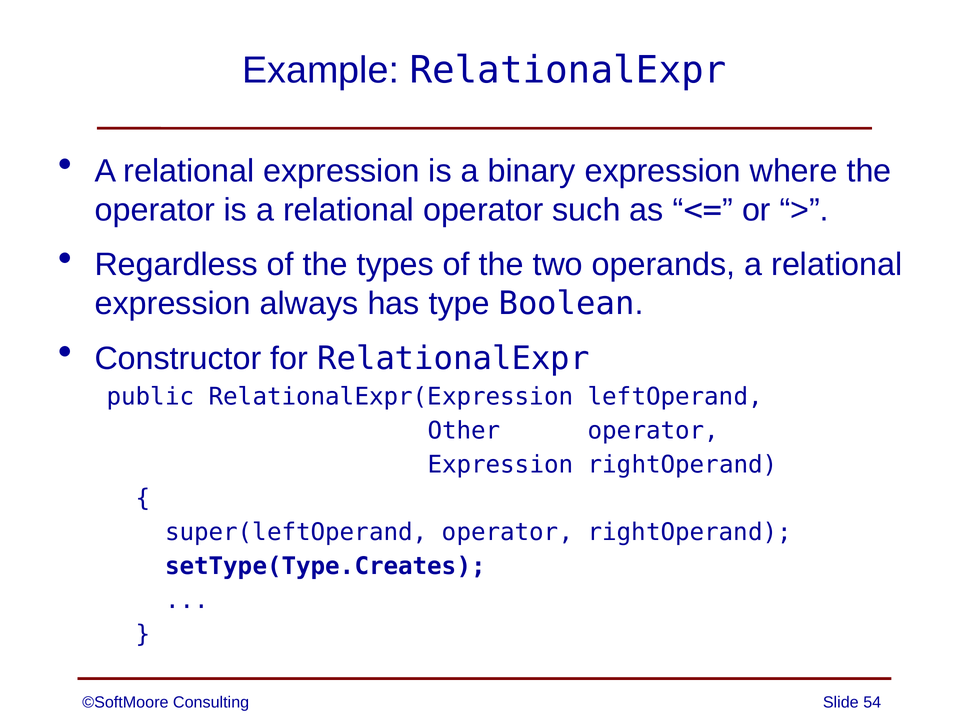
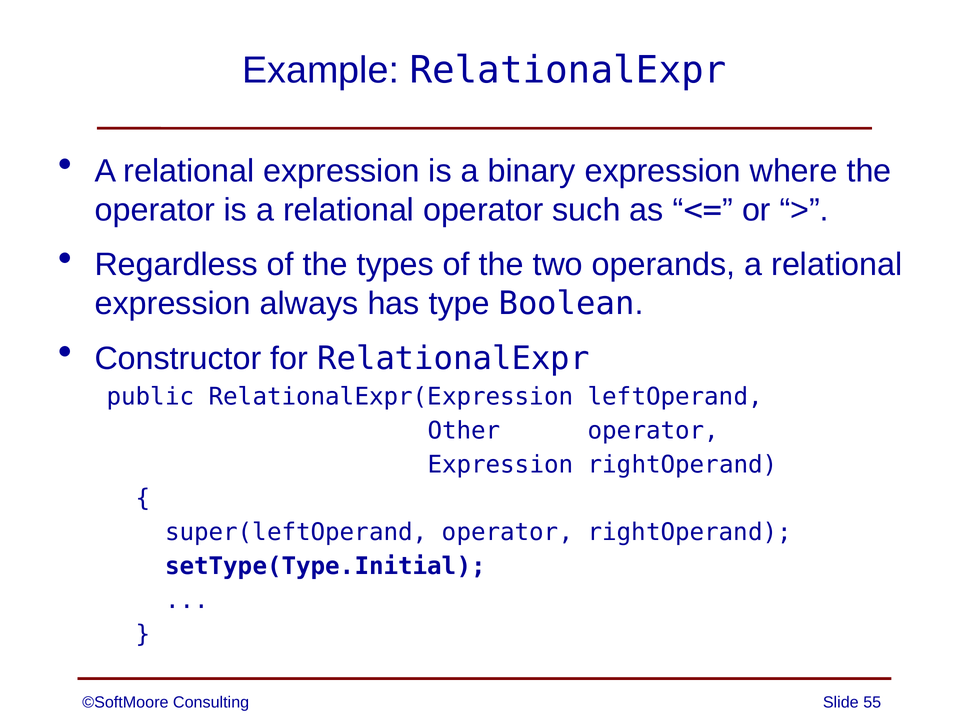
setType(Type.Creates: setType(Type.Creates -> setType(Type.Initial (325, 566)
54: 54 -> 55 (872, 702)
